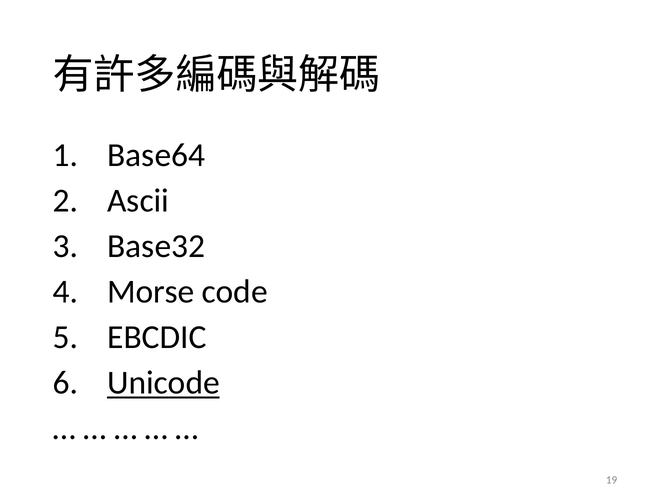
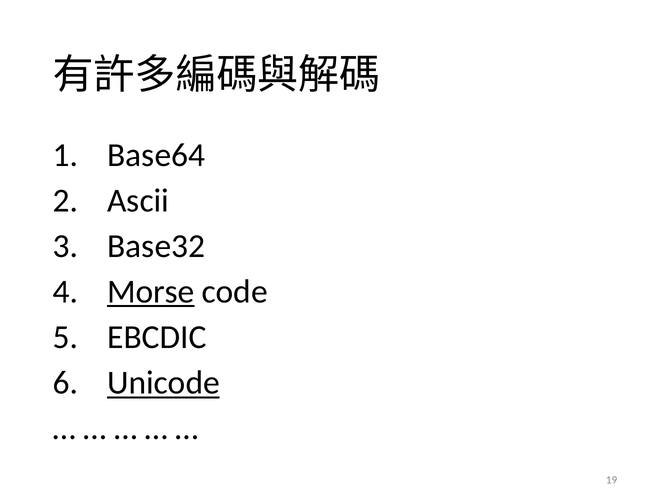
Morse underline: none -> present (151, 292)
